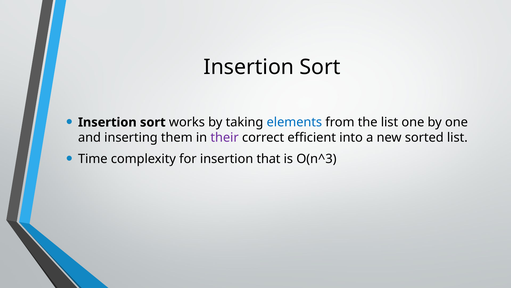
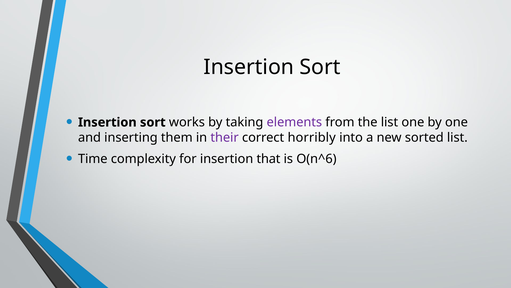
elements colour: blue -> purple (294, 122)
efficient: efficient -> horribly (312, 137)
O(n^3: O(n^3 -> O(n^6 (316, 159)
